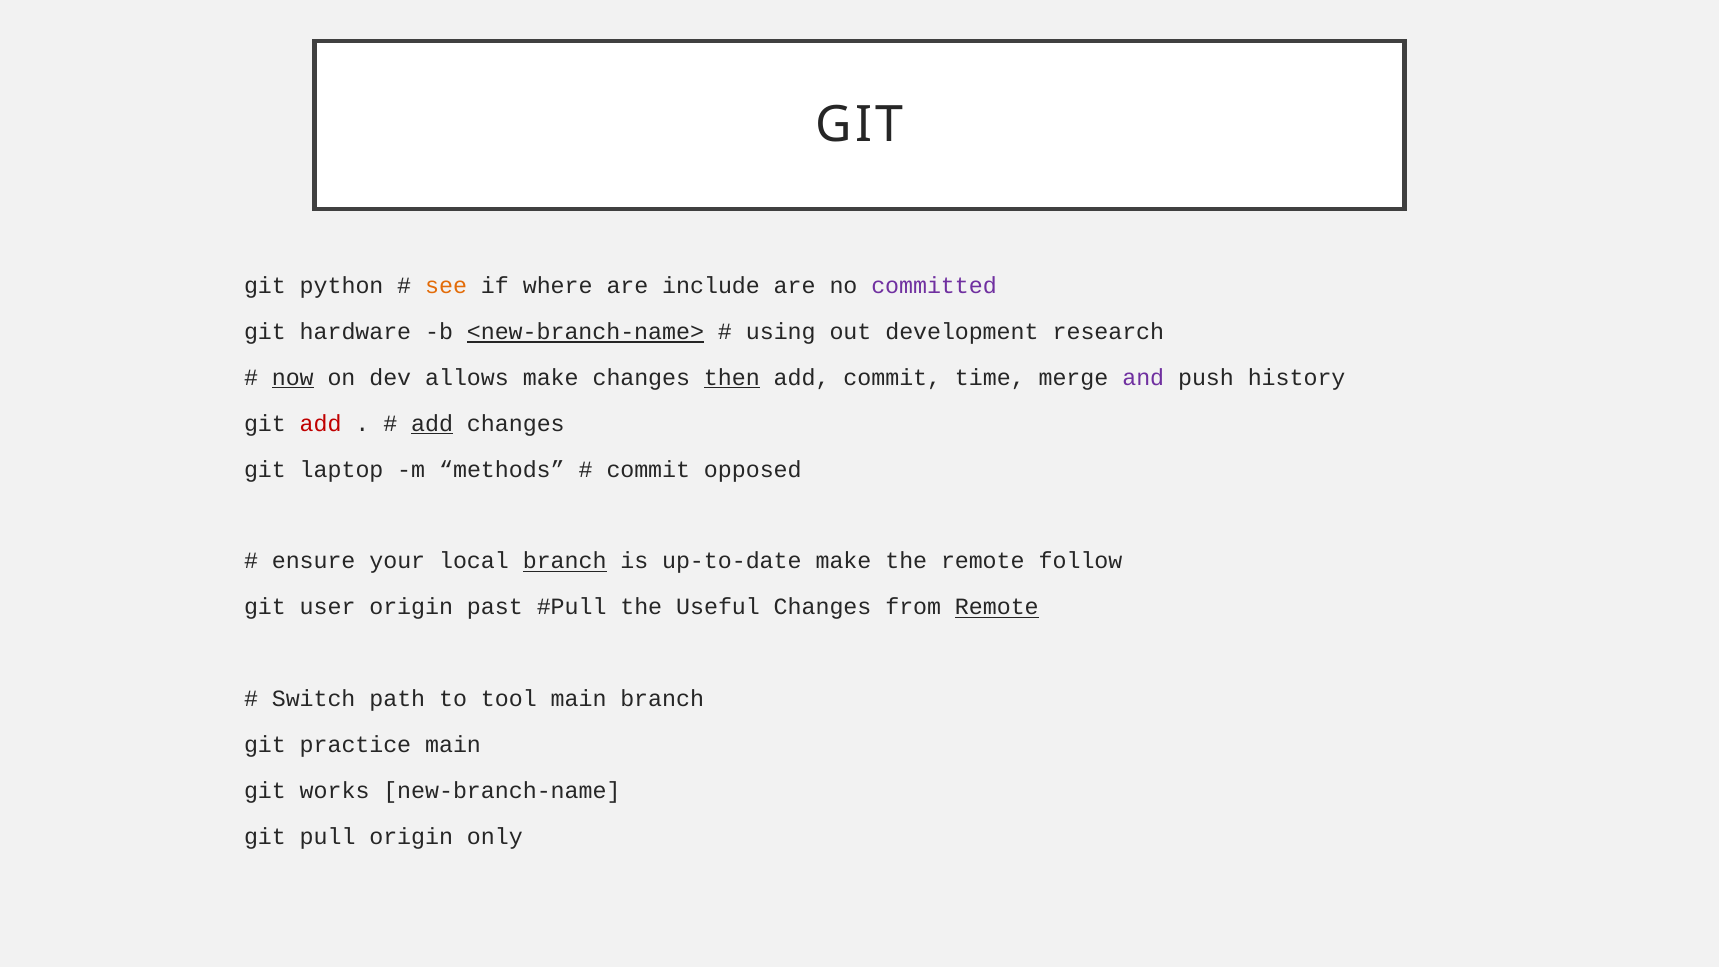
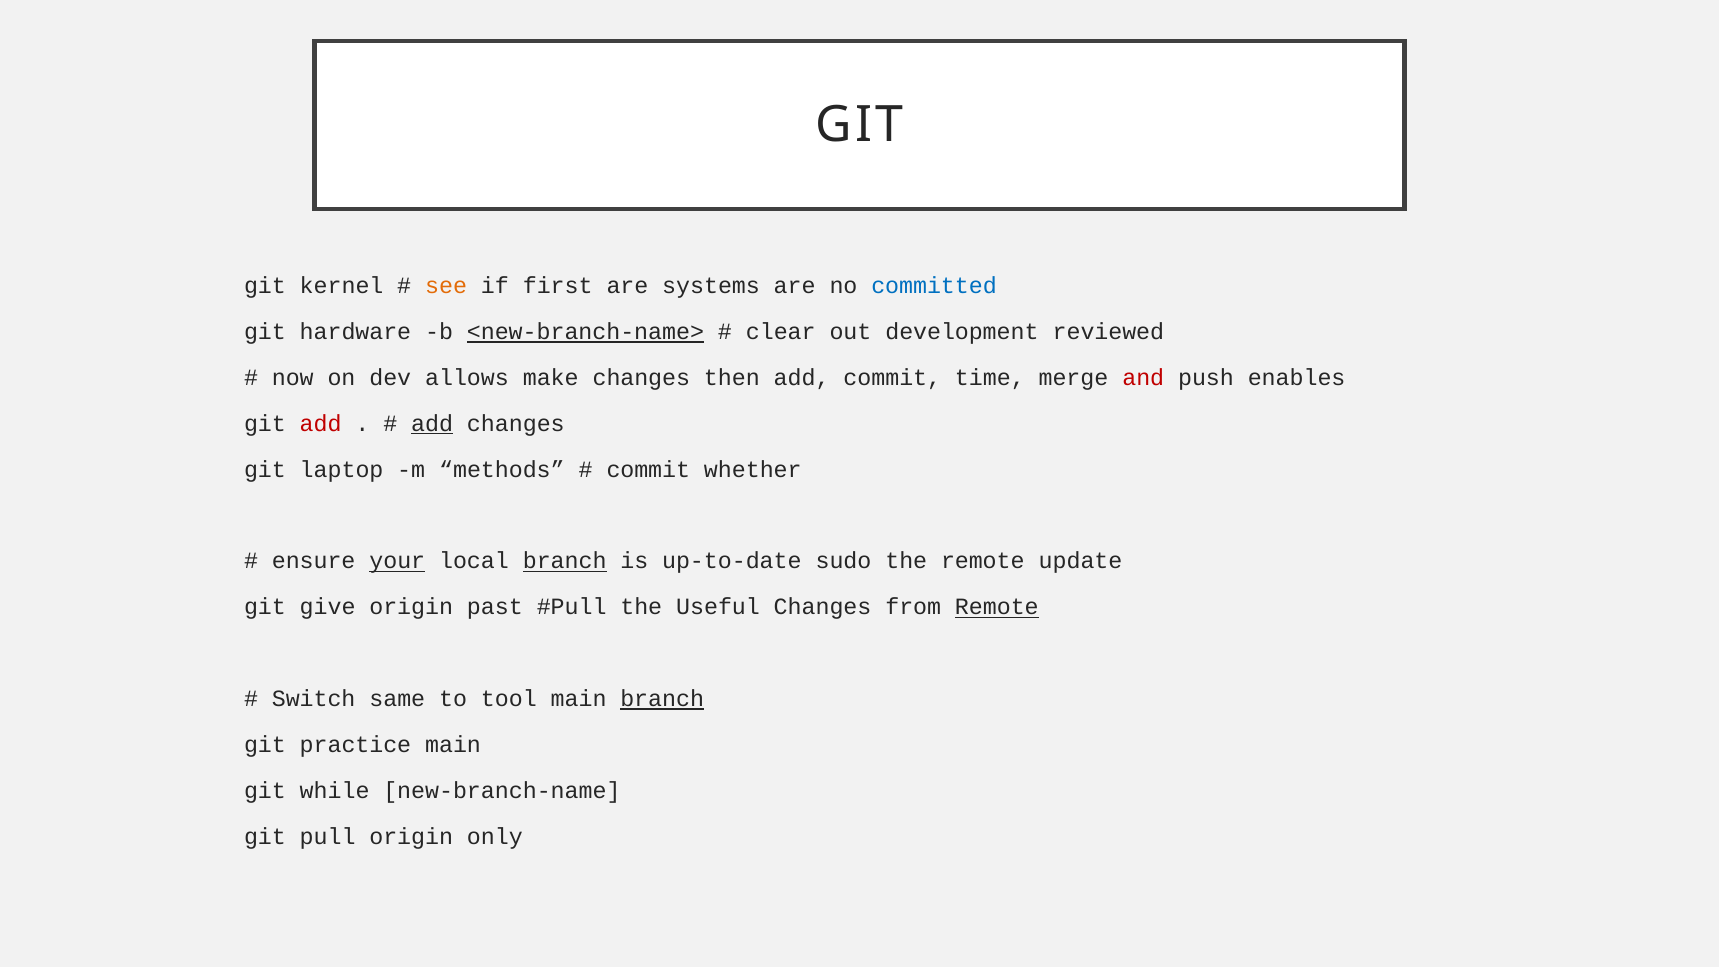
python: python -> kernel (342, 286)
where: where -> first (558, 286)
include: include -> systems (711, 286)
committed colour: purple -> blue (934, 286)
using: using -> clear (781, 332)
research: research -> reviewed (1108, 332)
now underline: present -> none (293, 378)
then underline: present -> none (732, 378)
and colour: purple -> red (1143, 378)
history: history -> enables (1297, 378)
opposed: opposed -> whether (753, 469)
your underline: none -> present (397, 561)
up-to-date make: make -> sudo (843, 561)
follow: follow -> update (1081, 561)
user: user -> give (328, 607)
path: path -> same (397, 699)
branch underline: none -> present (662, 699)
works: works -> while (335, 791)
